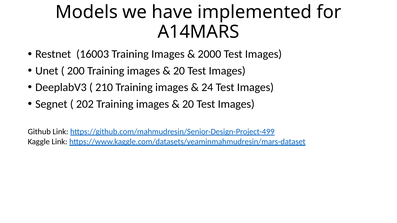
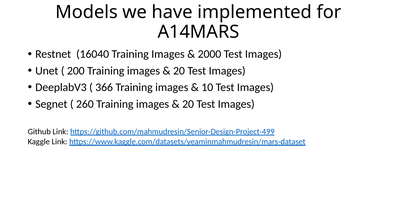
16003: 16003 -> 16040 (93, 54)
210: 210 -> 366 (104, 87)
24: 24 -> 10 (207, 87)
202: 202 -> 260 (85, 104)
